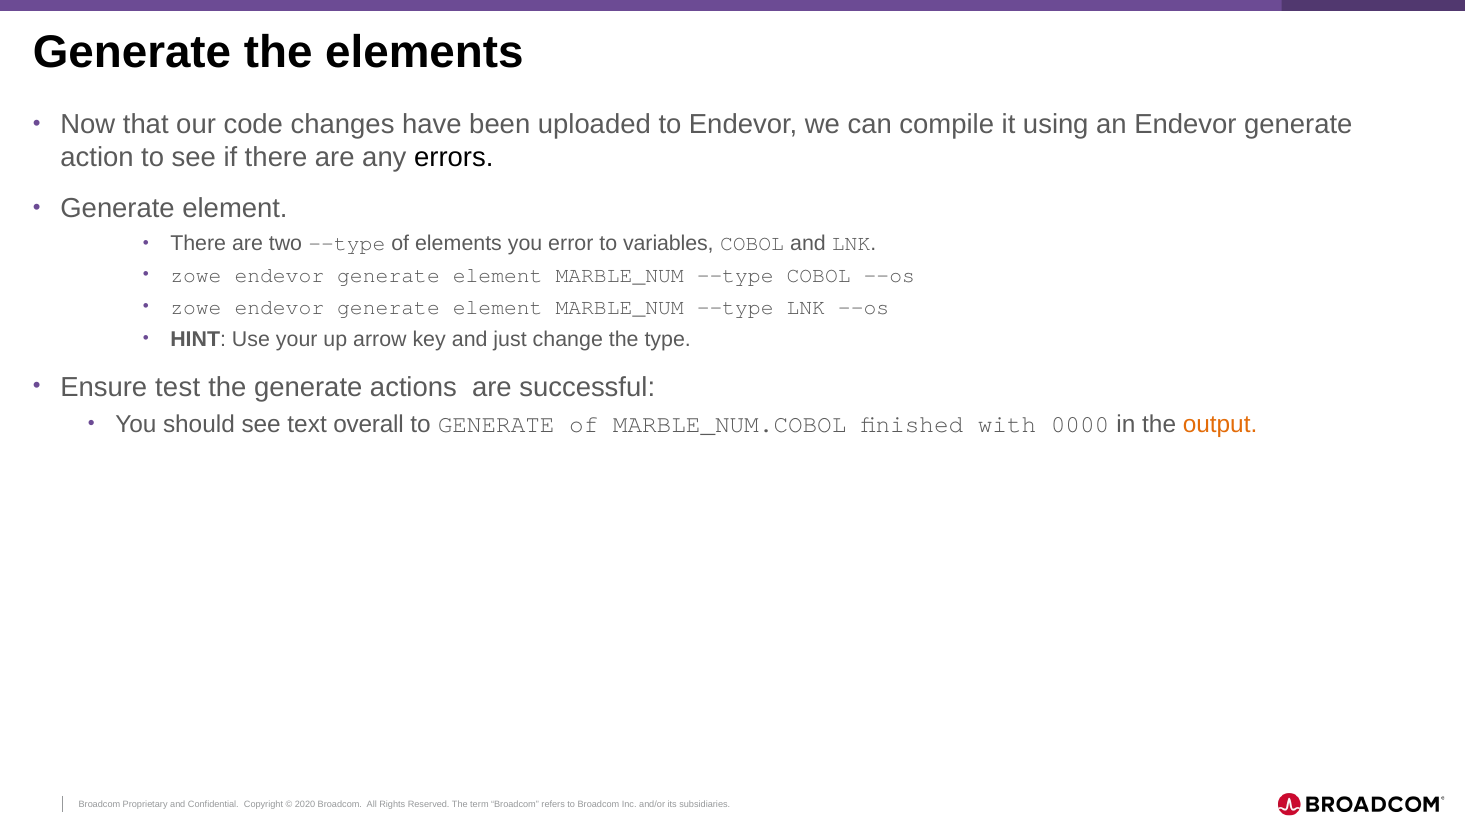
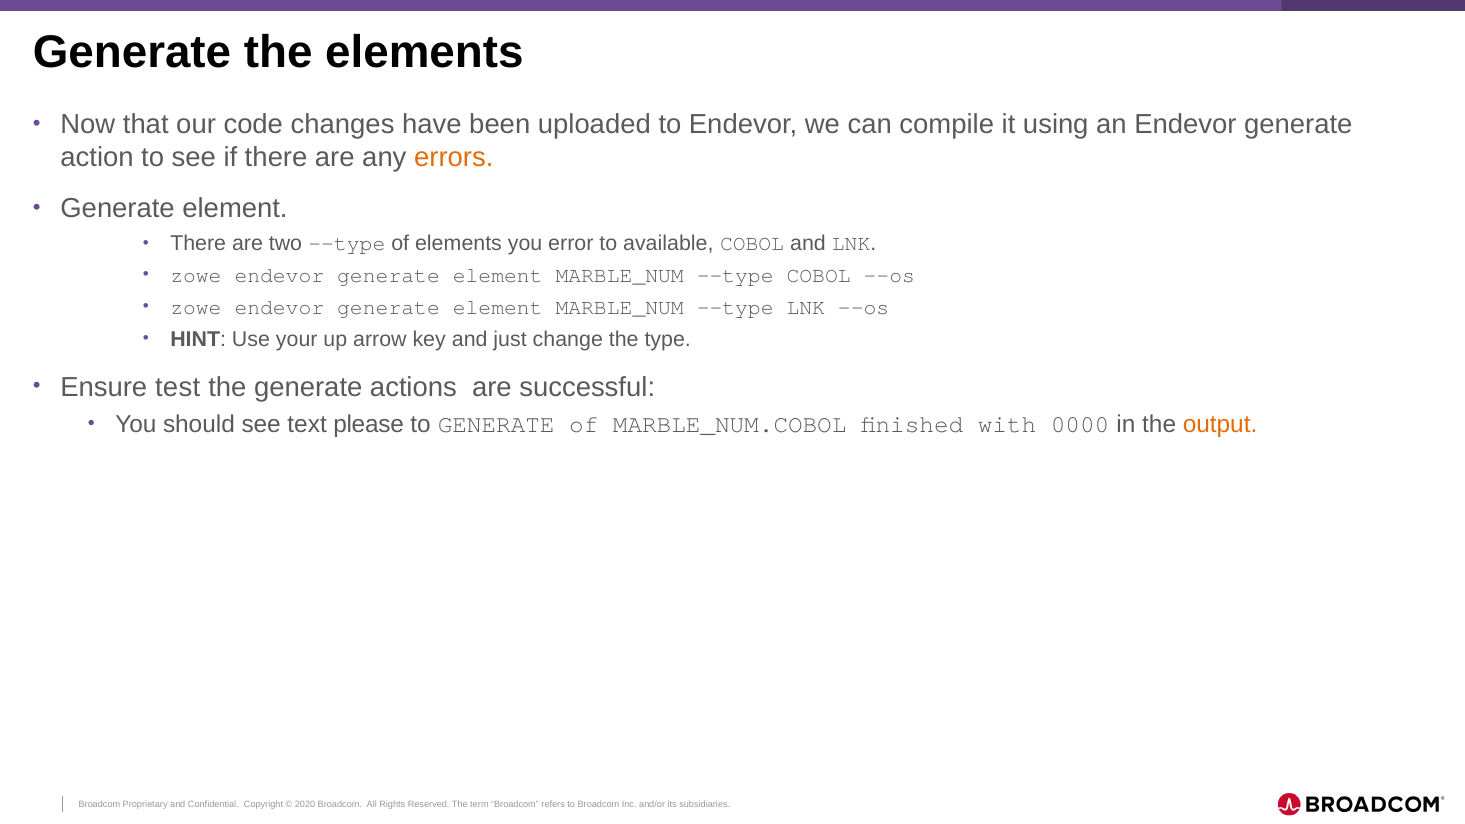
errors colour: black -> orange (454, 158)
variables: variables -> available (668, 244)
overall: overall -> please (369, 424)
